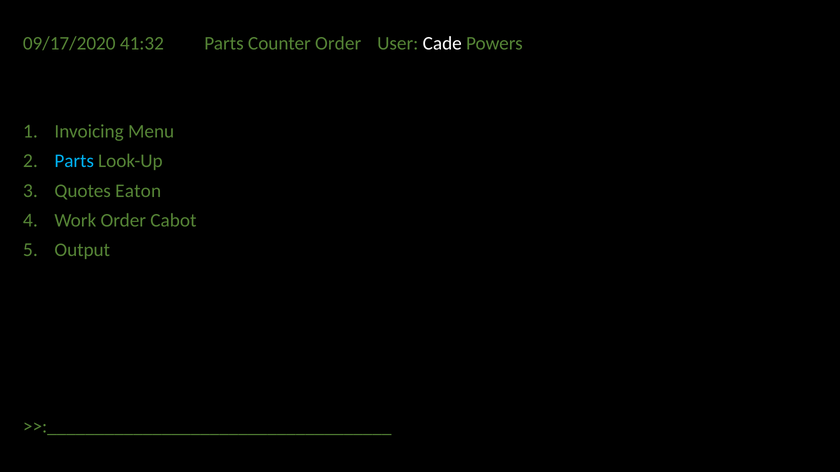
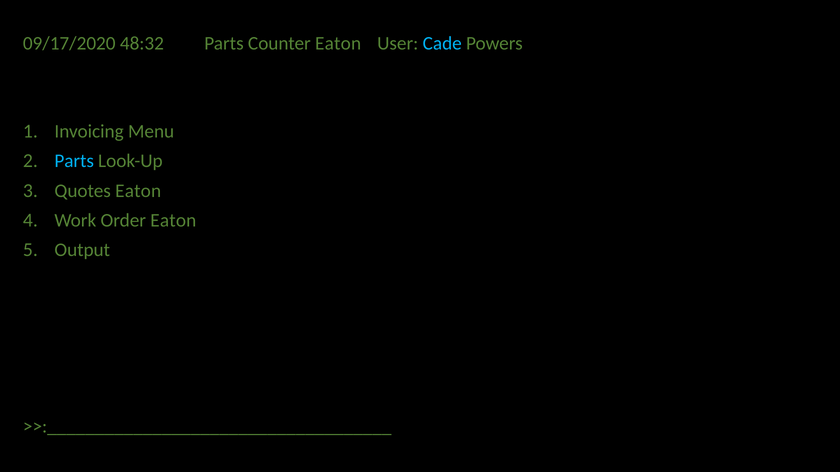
41:32: 41:32 -> 48:32 (142, 43)
Counter Order: Order -> Eaton (338, 43)
Cade colour: white -> light blue (442, 43)
Order Cabot: Cabot -> Eaton (173, 220)
